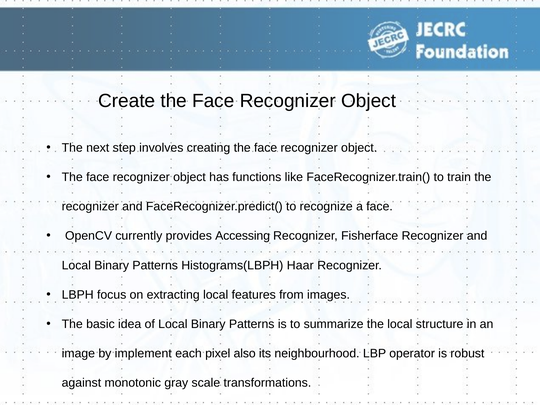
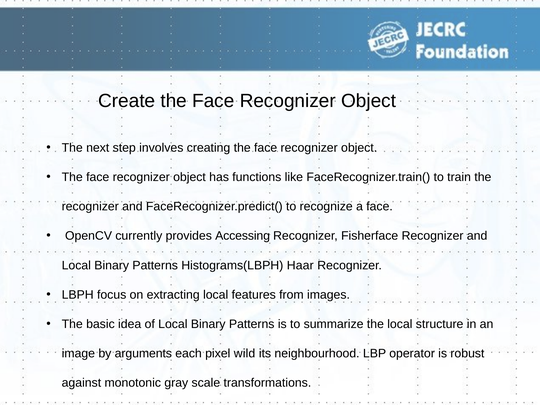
implement: implement -> arguments (143, 353)
also: also -> wild (245, 353)
